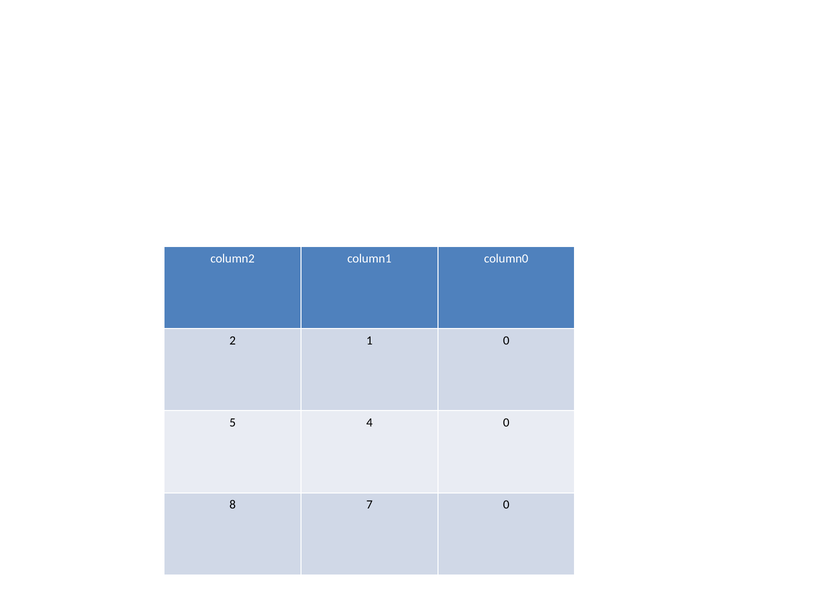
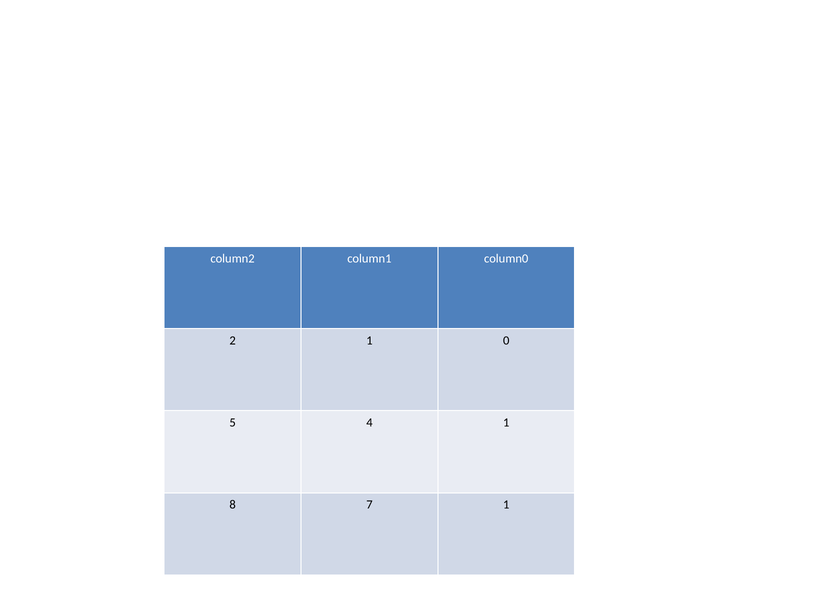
4 0: 0 -> 1 (506, 423)
7 0: 0 -> 1 (506, 505)
